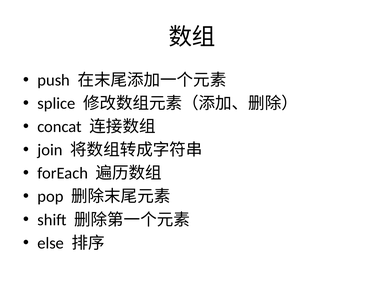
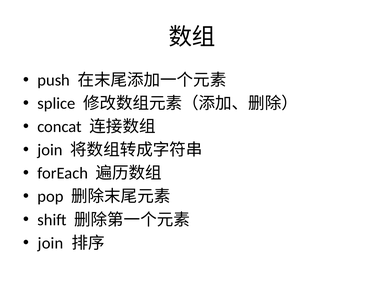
else: else -> join (51, 243)
